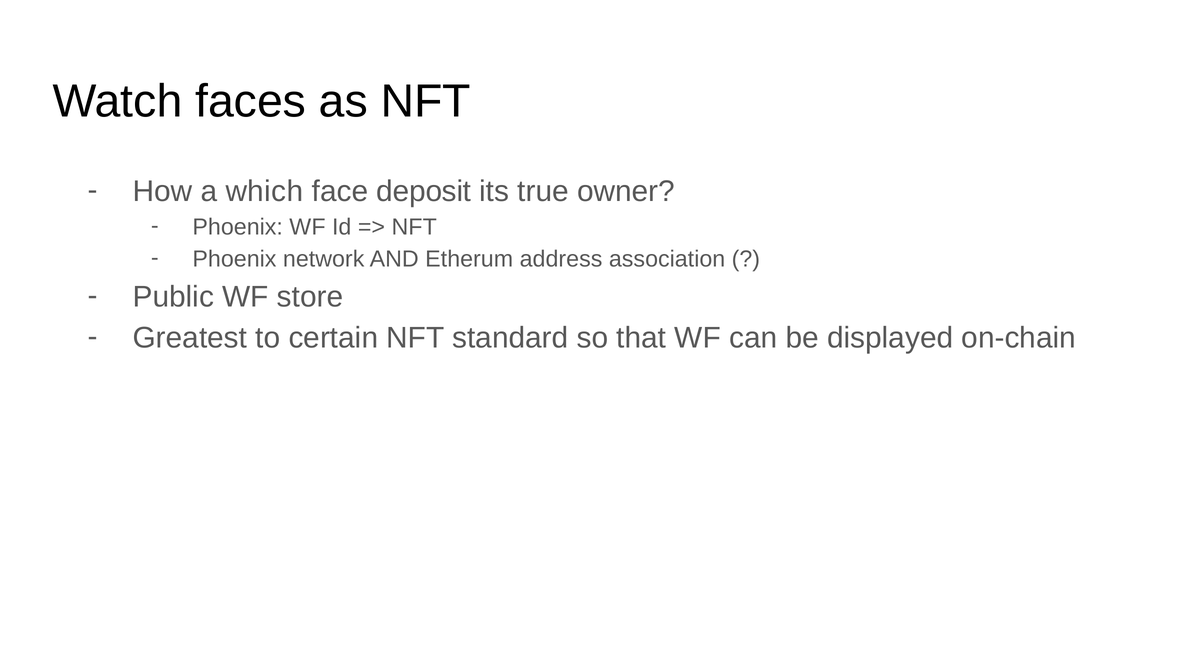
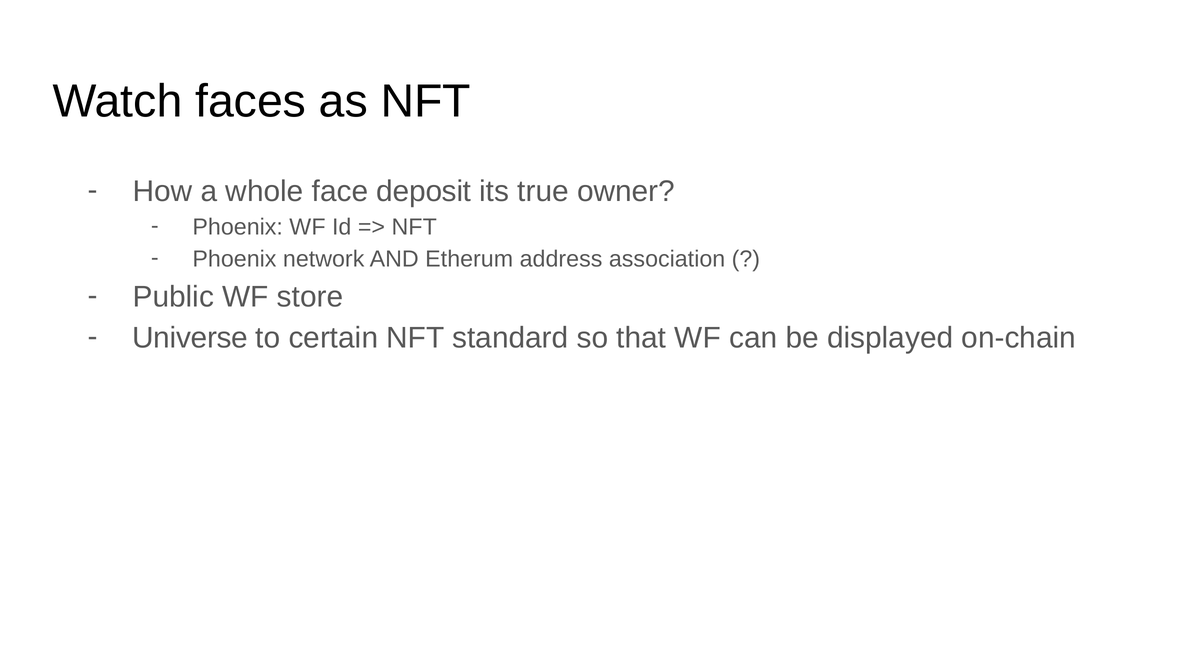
which: which -> whole (265, 192)
Greatest: Greatest -> Universe (190, 338)
